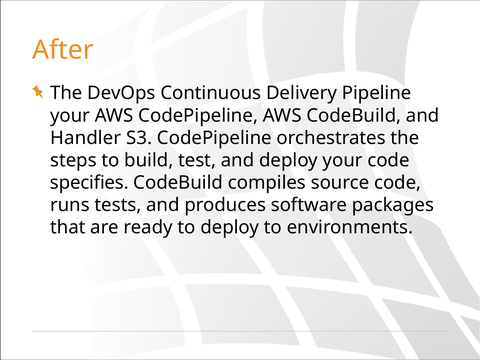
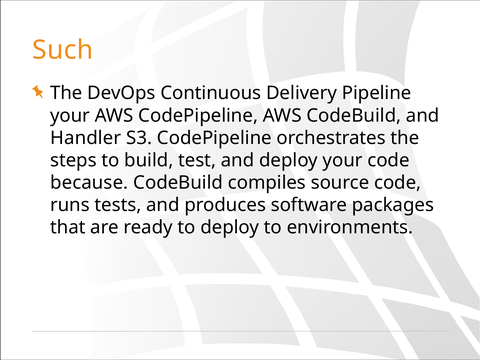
After: After -> Such (63, 50)
specifies: specifies -> because (89, 183)
